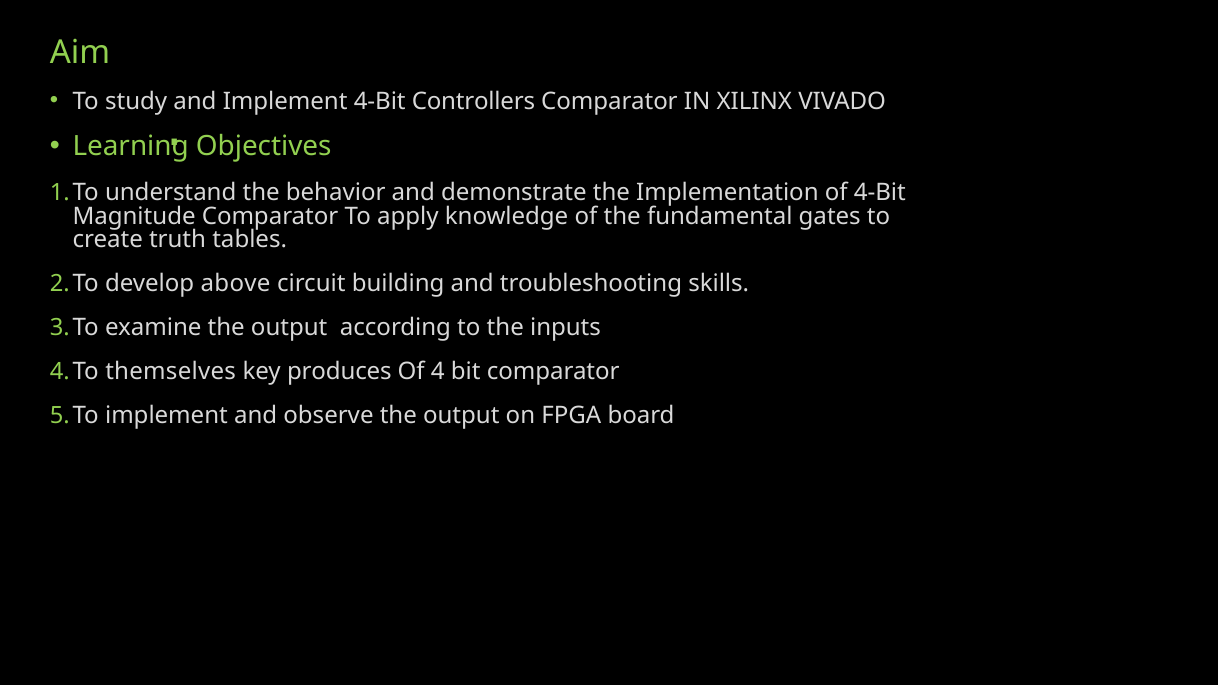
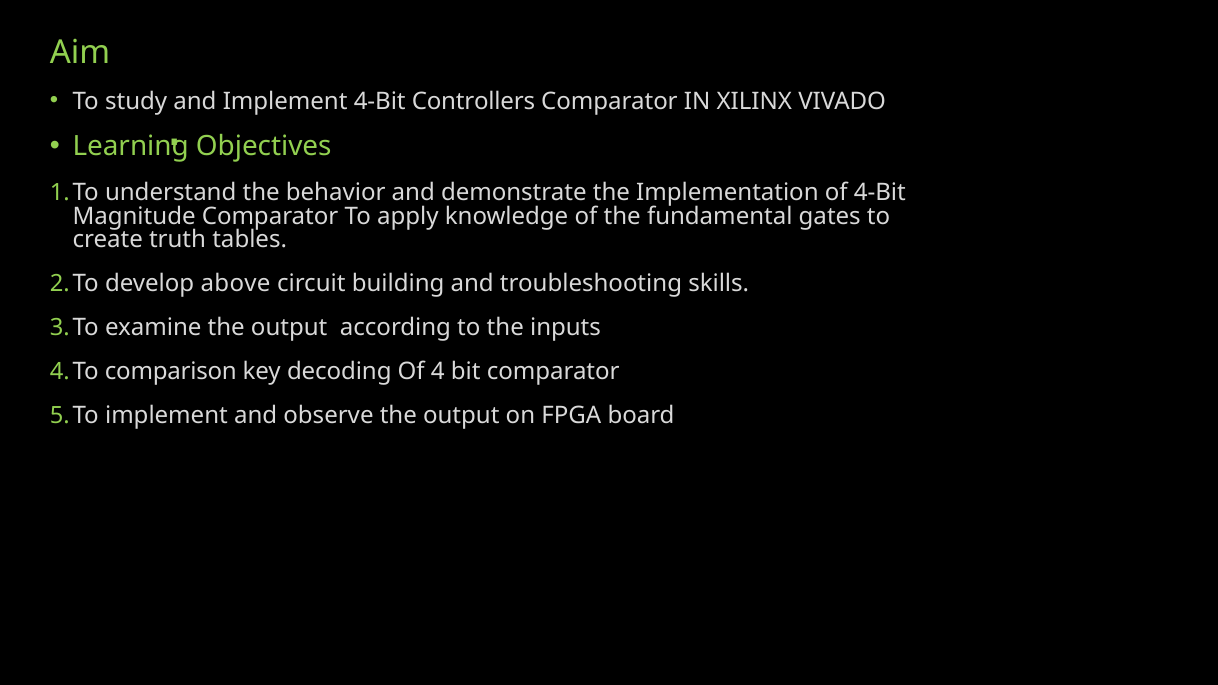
themselves: themselves -> comparison (171, 371)
produces: produces -> decoding (339, 371)
